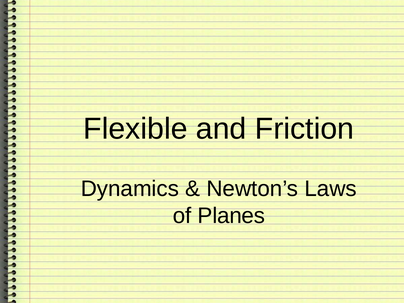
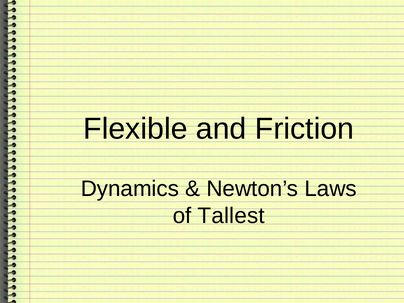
Planes: Planes -> Tallest (231, 216)
